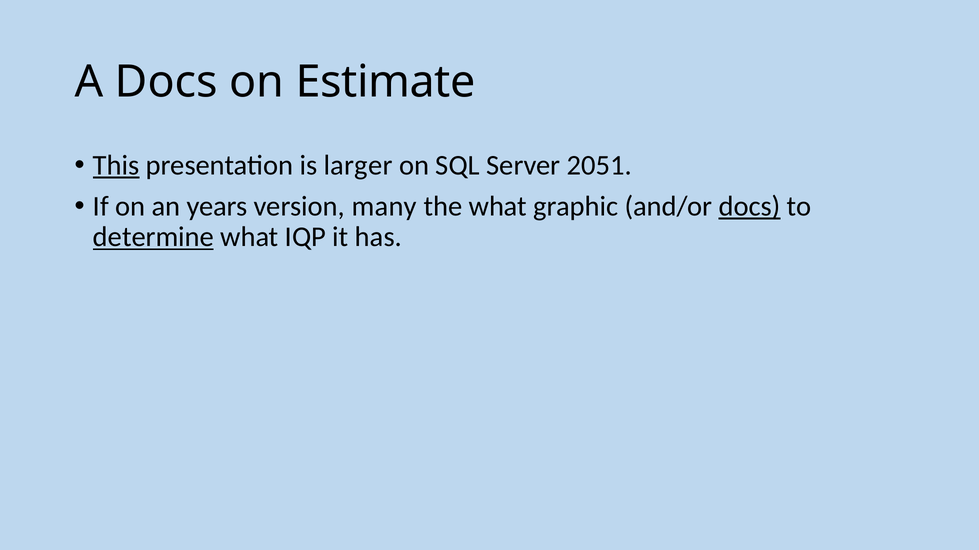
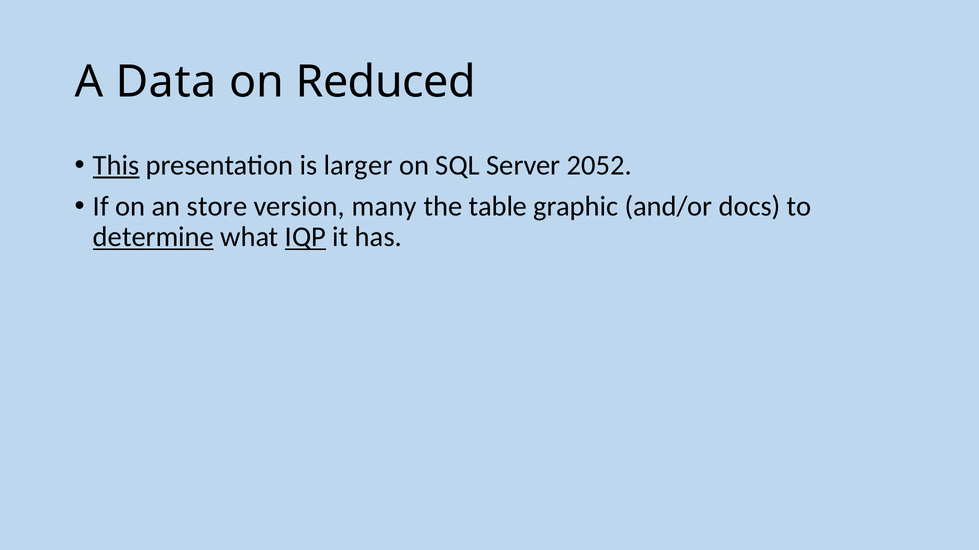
A Docs: Docs -> Data (166, 82)
Estimate: Estimate -> Reduced (386, 82)
2051: 2051 -> 2052 (599, 165)
years: years -> store (217, 206)
the what: what -> table (498, 206)
docs underline: present -> none (750, 206)
IQP underline: none -> present (305, 237)
